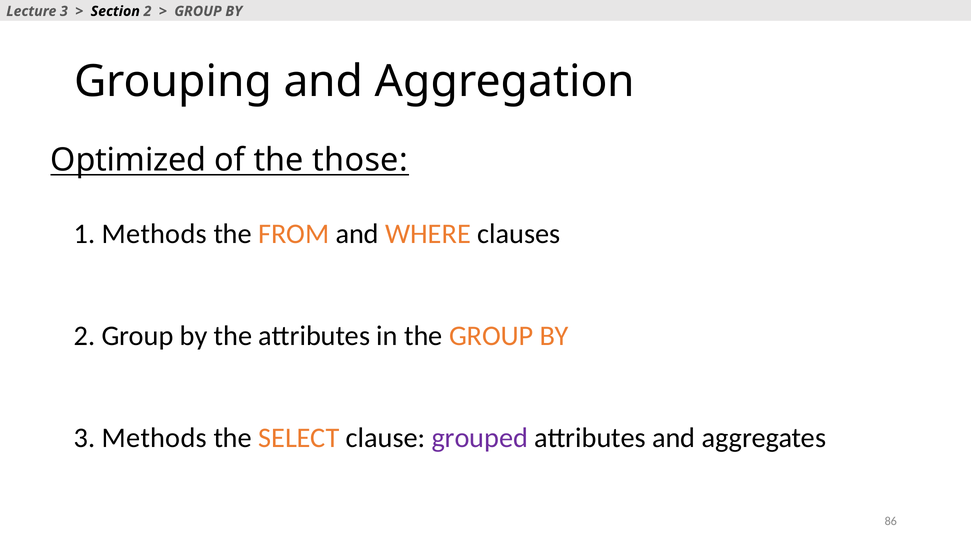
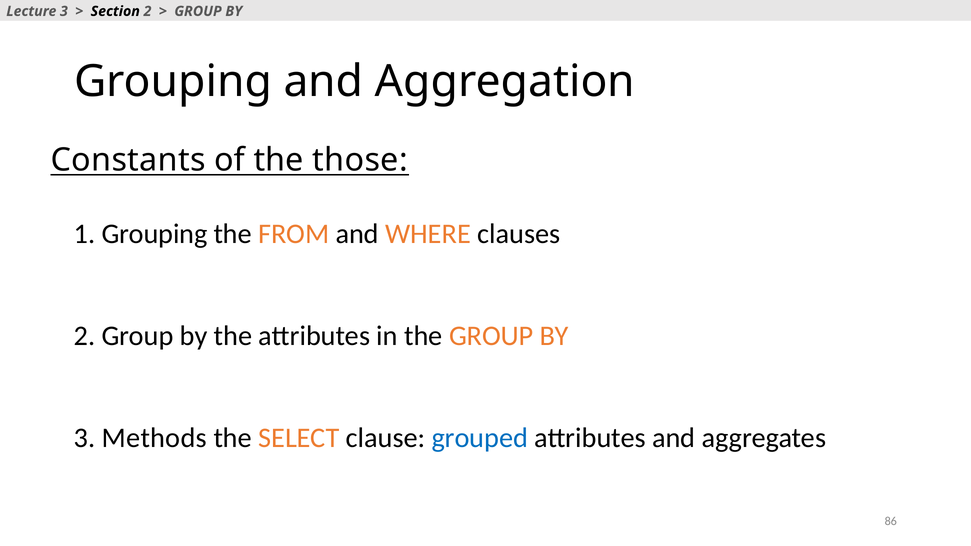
Optimized: Optimized -> Constants (128, 160)
1 Methods: Methods -> Grouping (155, 234)
grouped colour: purple -> blue (480, 438)
